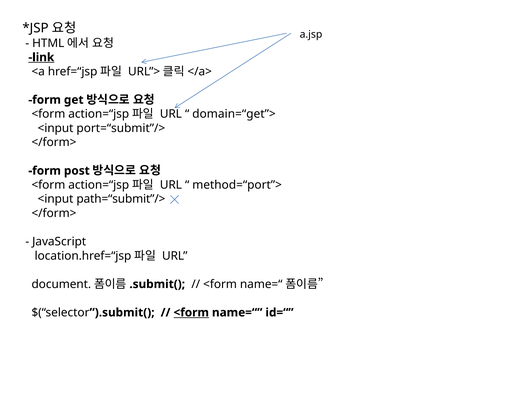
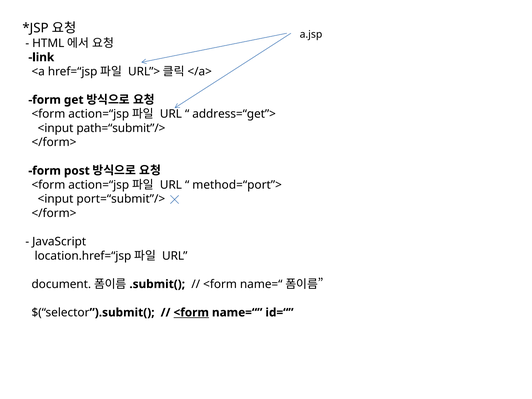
link underline: present -> none (41, 57)
domain=“get”>: domain=“get”> -> address=“get”> (234, 114)
port=“submit”/>: port=“submit”/> -> path=“submit”/> (121, 128)
path=“submit”/>: path=“submit”/> -> port=“submit”/> (121, 199)
